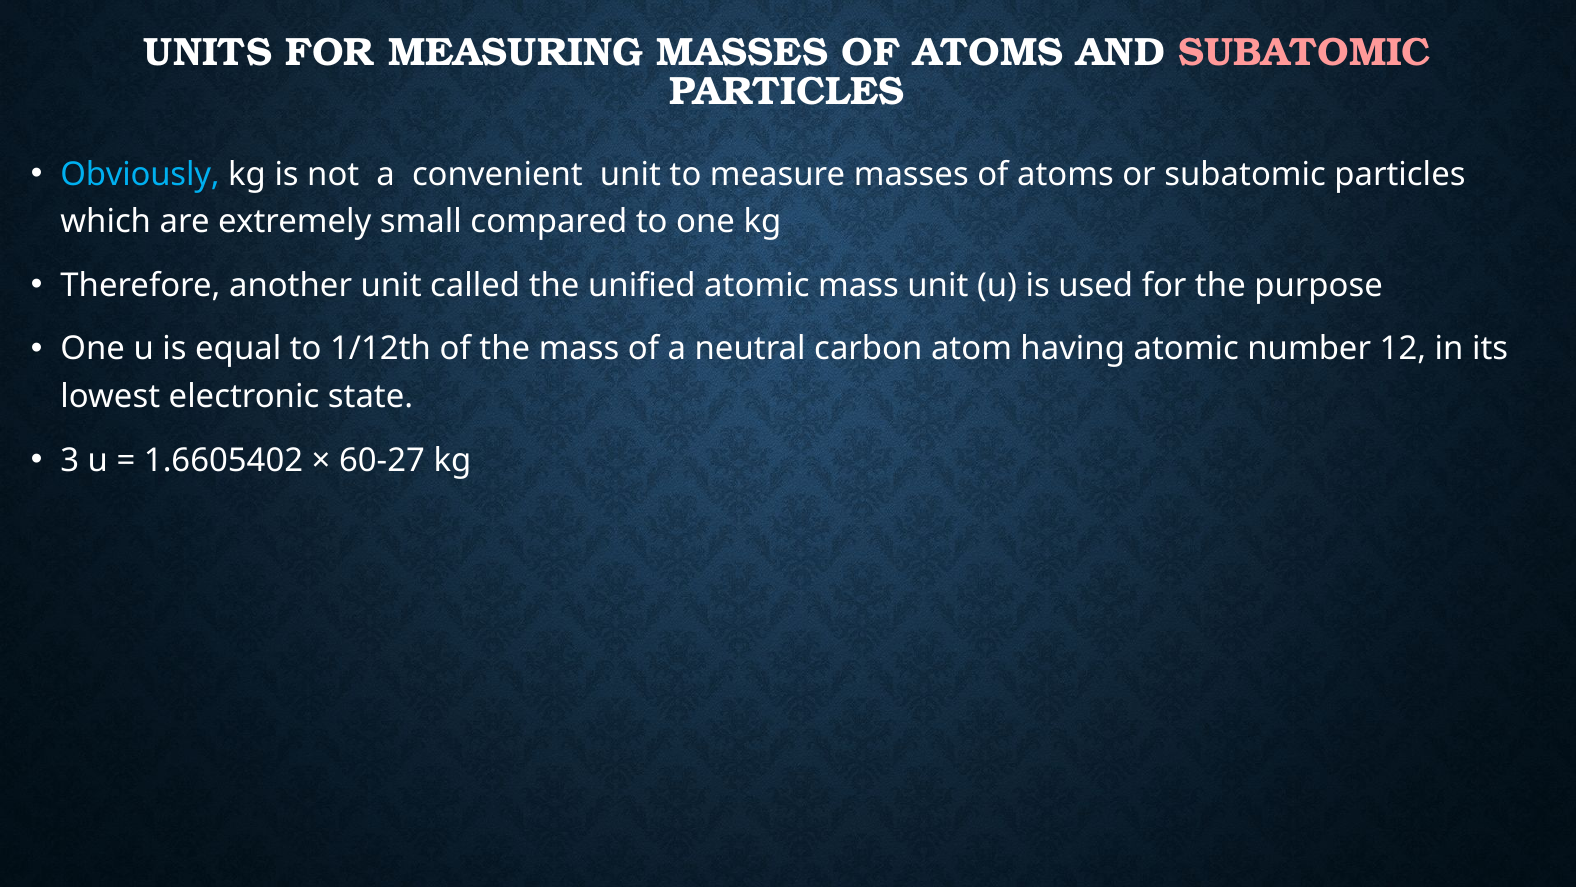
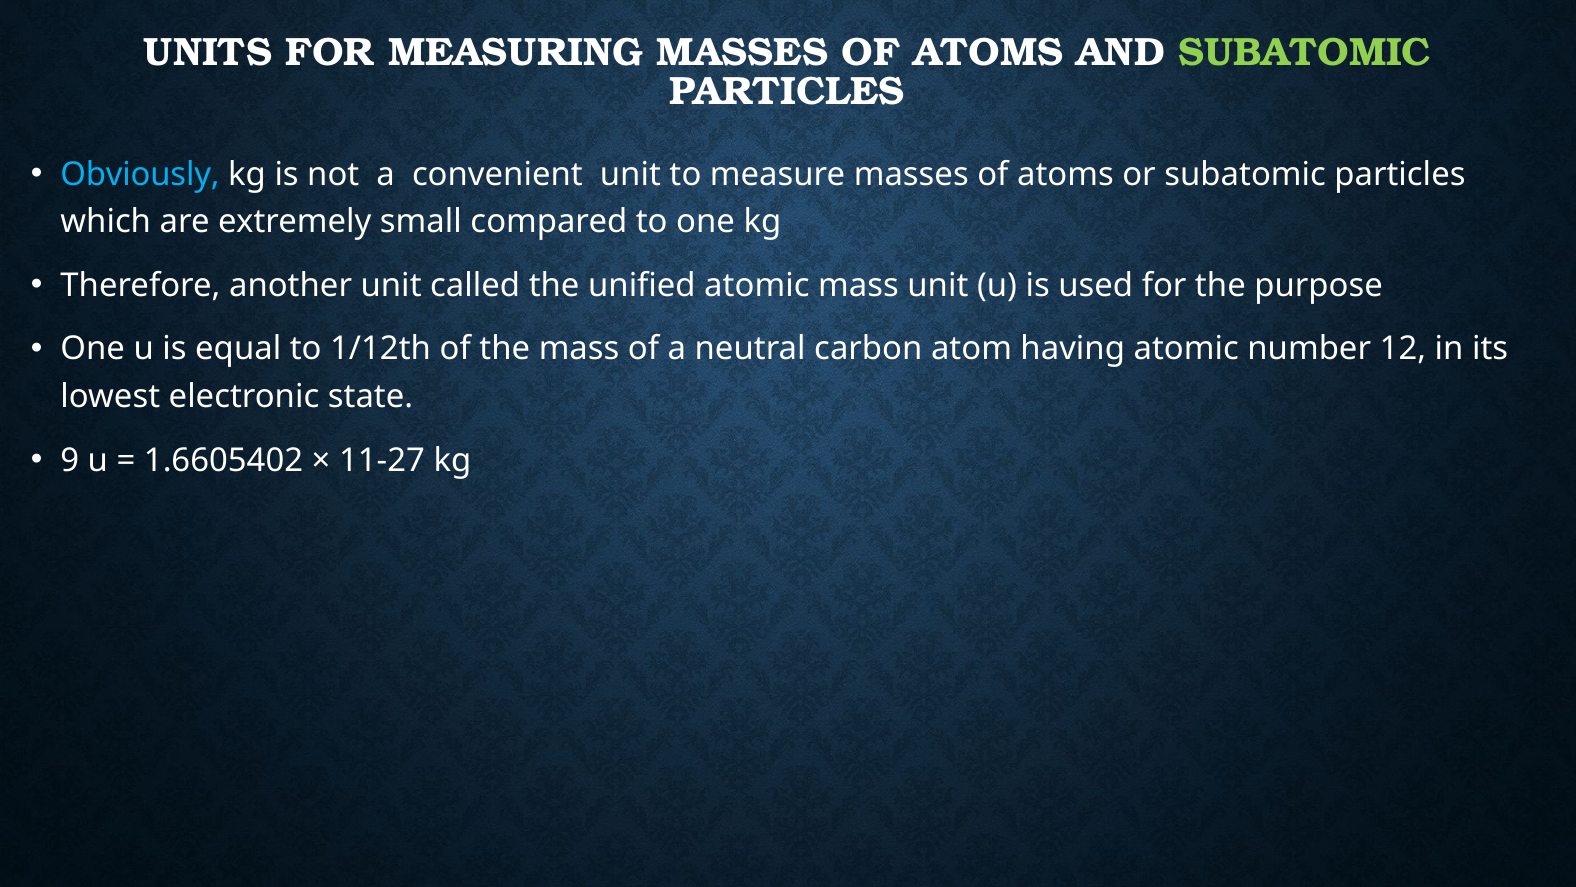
SUBATOMIC colour: pink -> light green (1305, 53)
3: 3 -> 9 (70, 460)
60-27: 60-27 -> 11-27 (382, 460)
